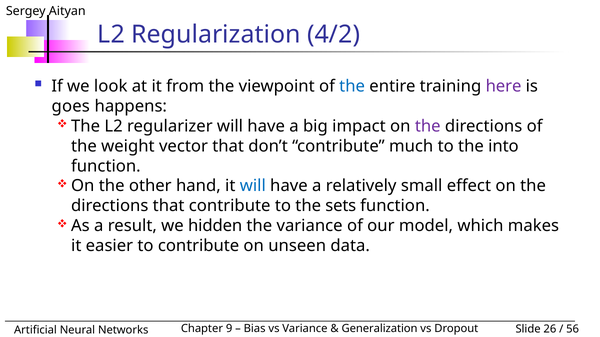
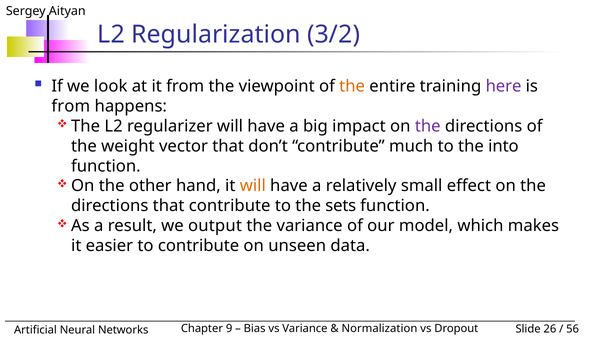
4/2: 4/2 -> 3/2 (334, 35)
the colour: blue -> orange (352, 86)
goes: goes -> from (71, 106)
will colour: blue -> orange (253, 186)
hidden: hidden -> output (215, 226)
Generalization: Generalization -> Normalization (379, 329)
